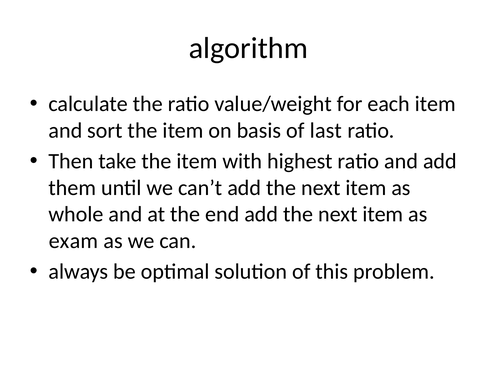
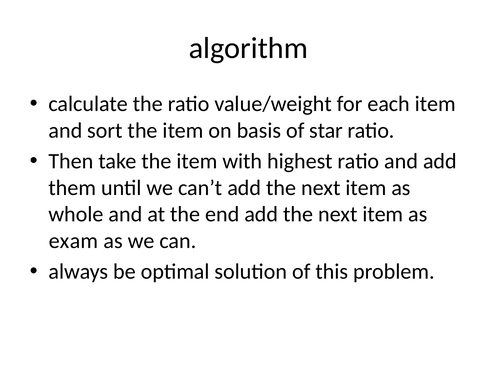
last: last -> star (326, 131)
